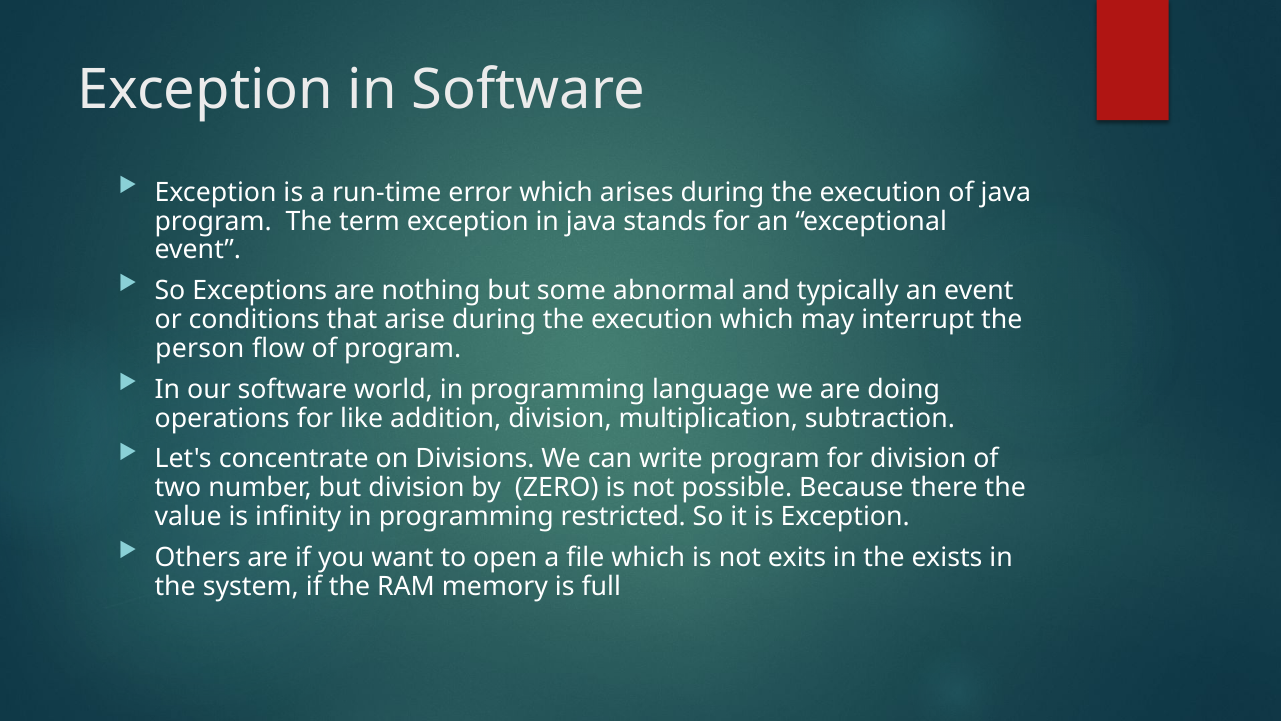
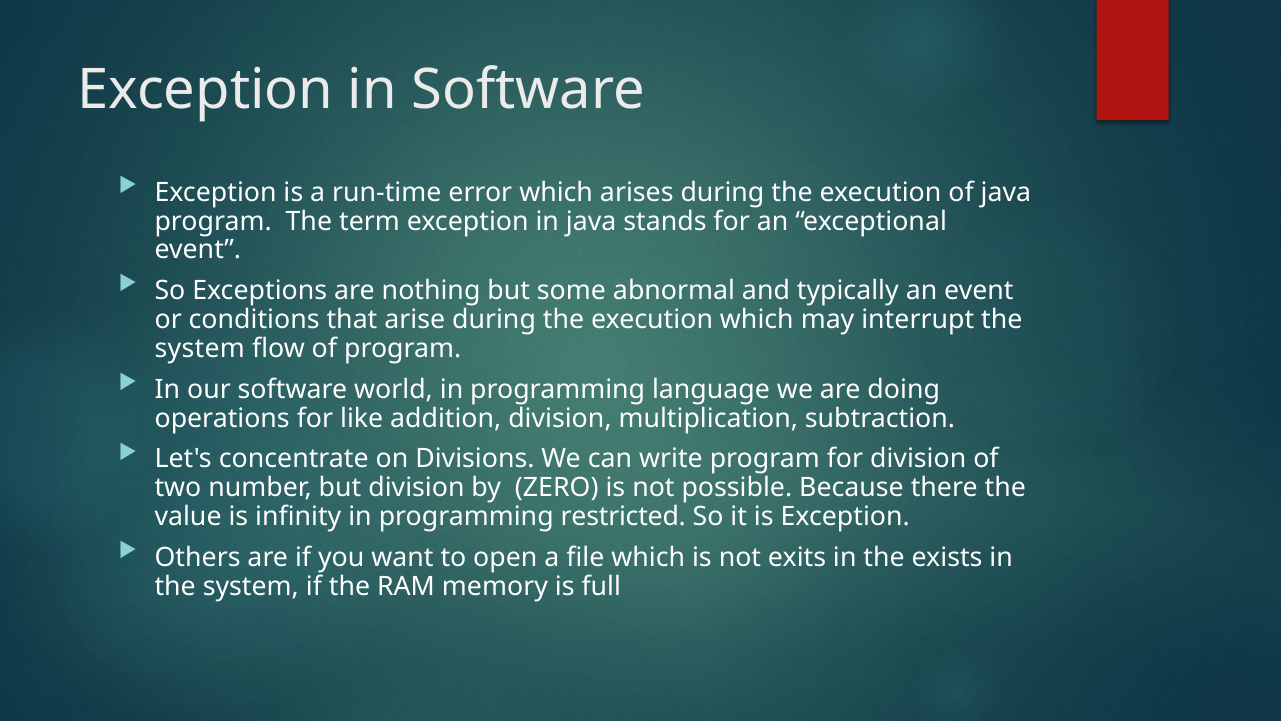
person: person -> system (200, 348)
